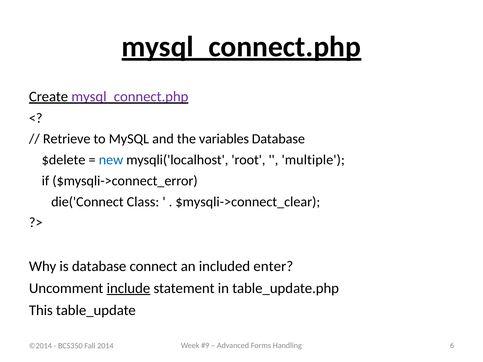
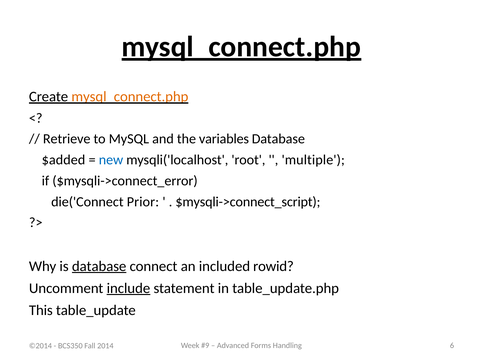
mysql_connect.php colour: purple -> orange (130, 97)
$delete: $delete -> $added (64, 160)
Class: Class -> Prior (143, 202)
$mysqli->connect_clear: $mysqli->connect_clear -> $mysqli->connect_script (248, 202)
database underline: none -> present (99, 266)
enter: enter -> rowid (273, 266)
